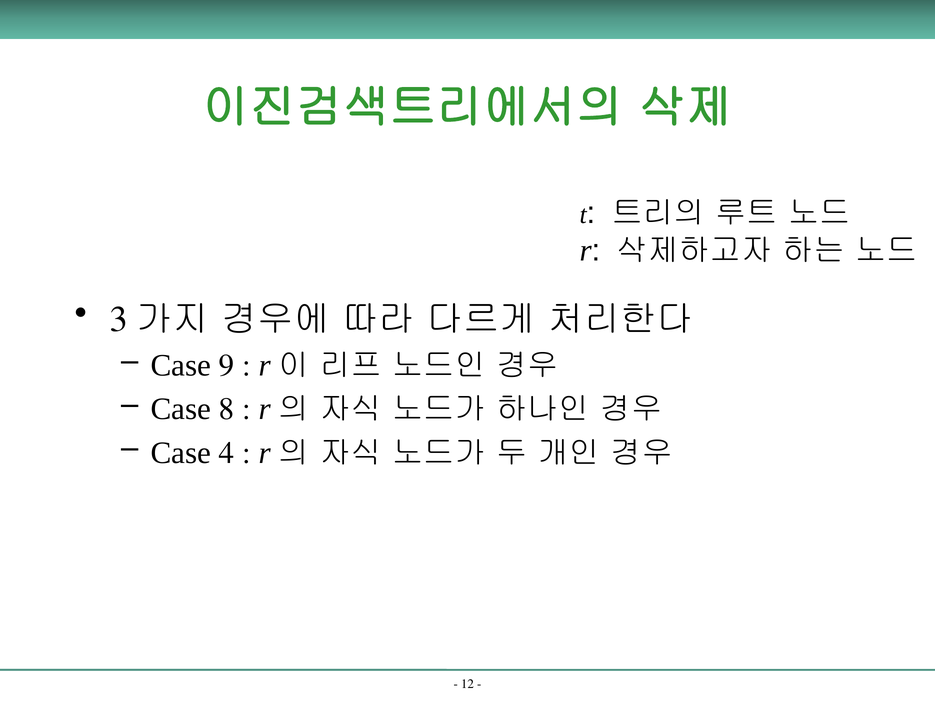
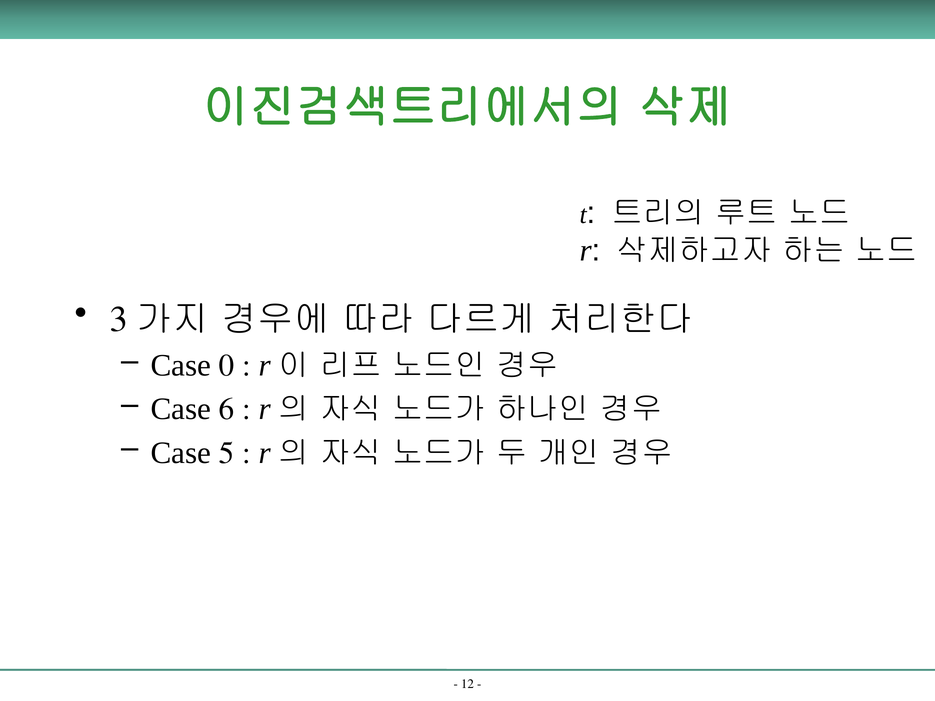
9: 9 -> 0 (227, 366)
8: 8 -> 6 (227, 409)
4: 4 -> 5 (227, 453)
